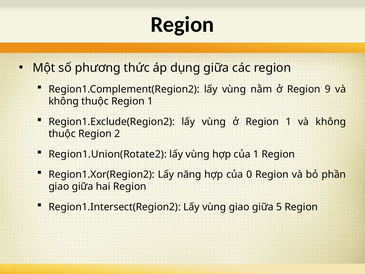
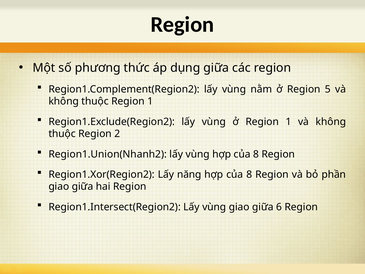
9: 9 -> 5 (328, 89)
Region1.Union(Rotate2: Region1.Union(Rotate2 -> Region1.Union(Nhanh2 (108, 154)
vùng hợp của 1: 1 -> 8 (256, 154)
0: 0 -> 8 (249, 174)
5: 5 -> 6 (279, 207)
